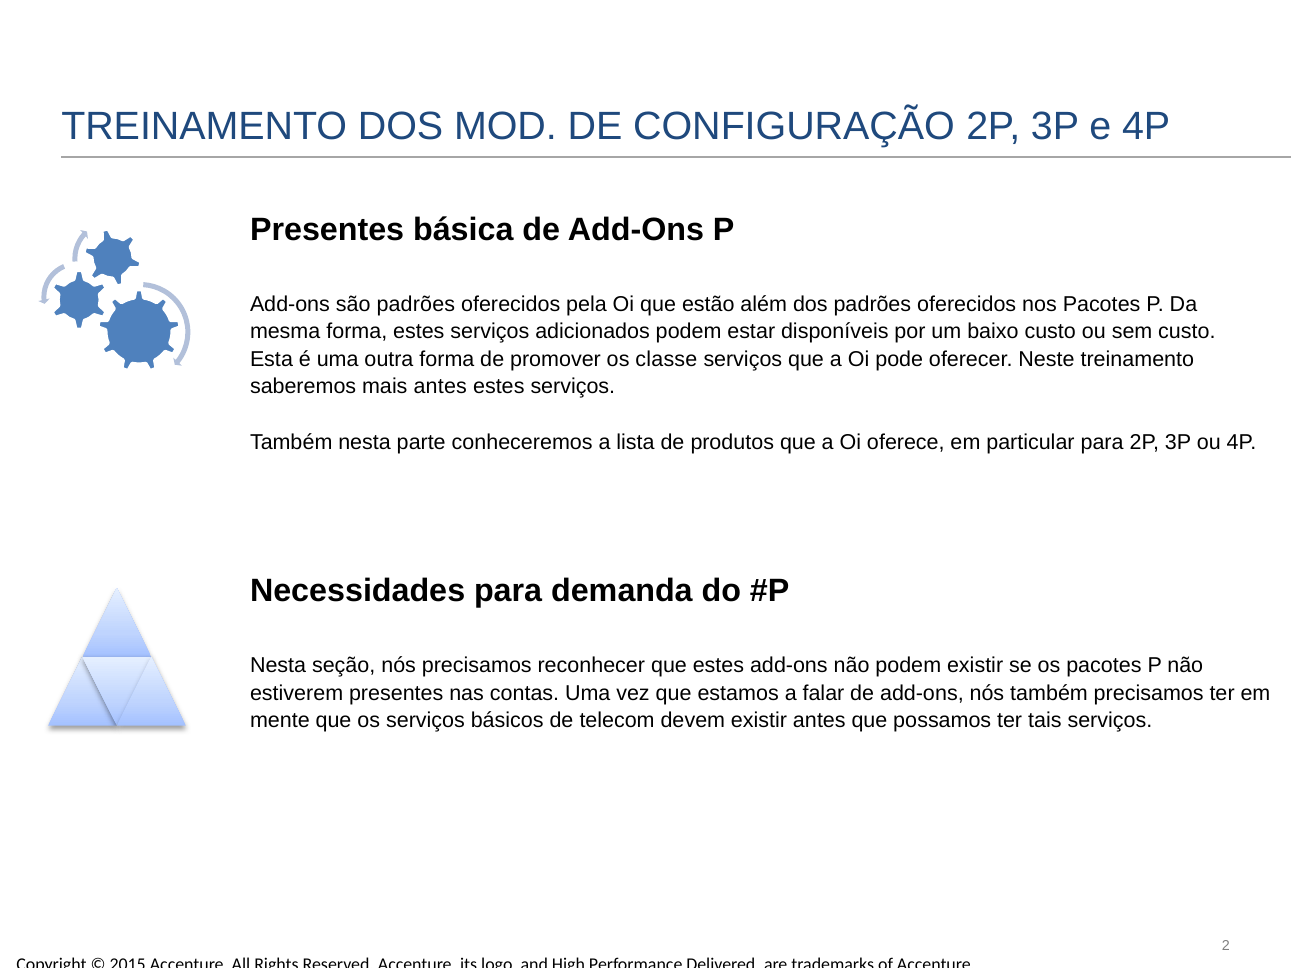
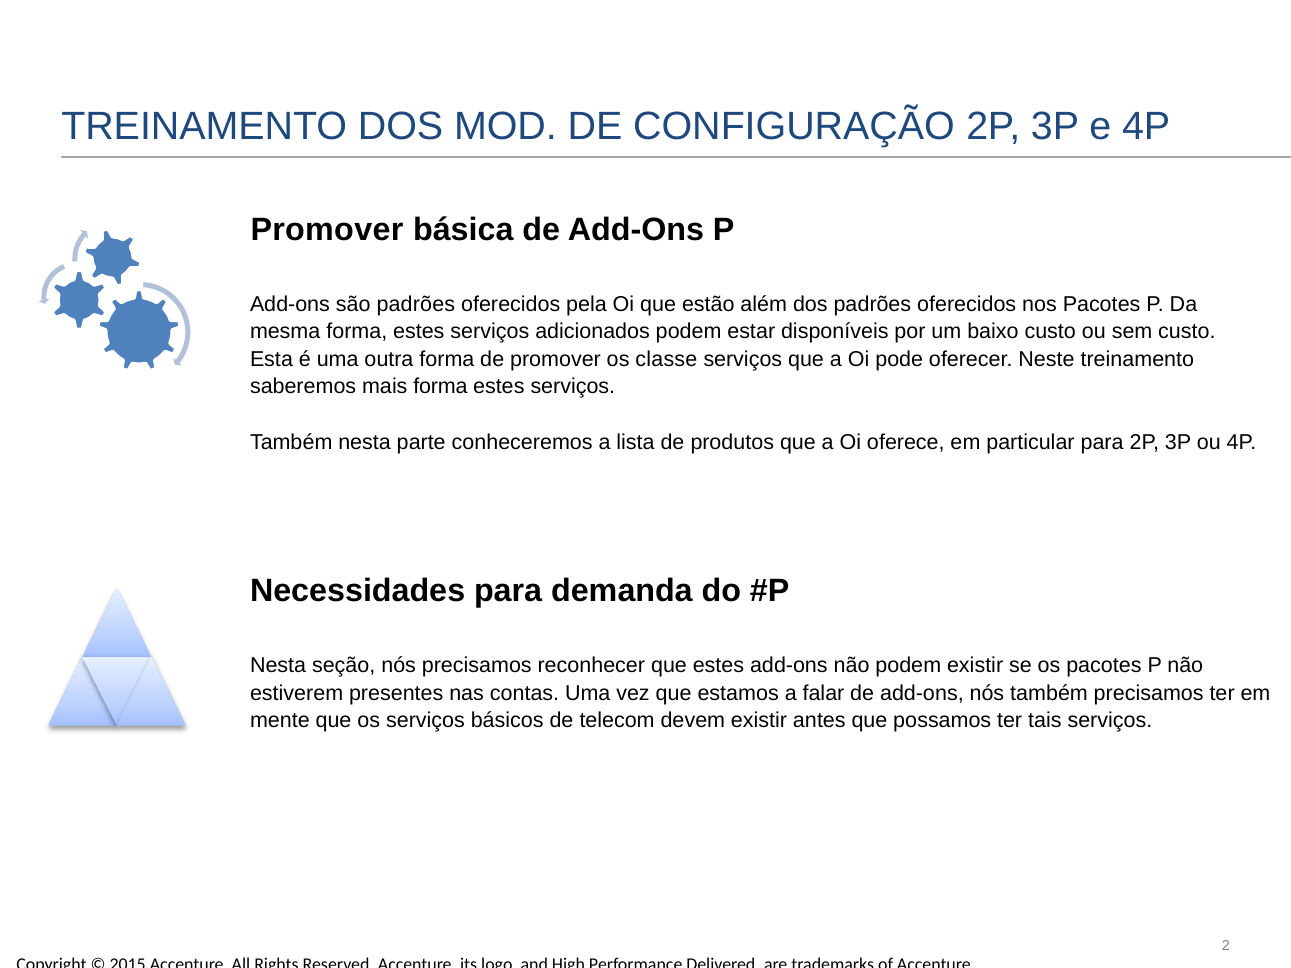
Presentes: Presentes -> Promover (327, 229)
mais antes: antes -> forma (440, 387)
